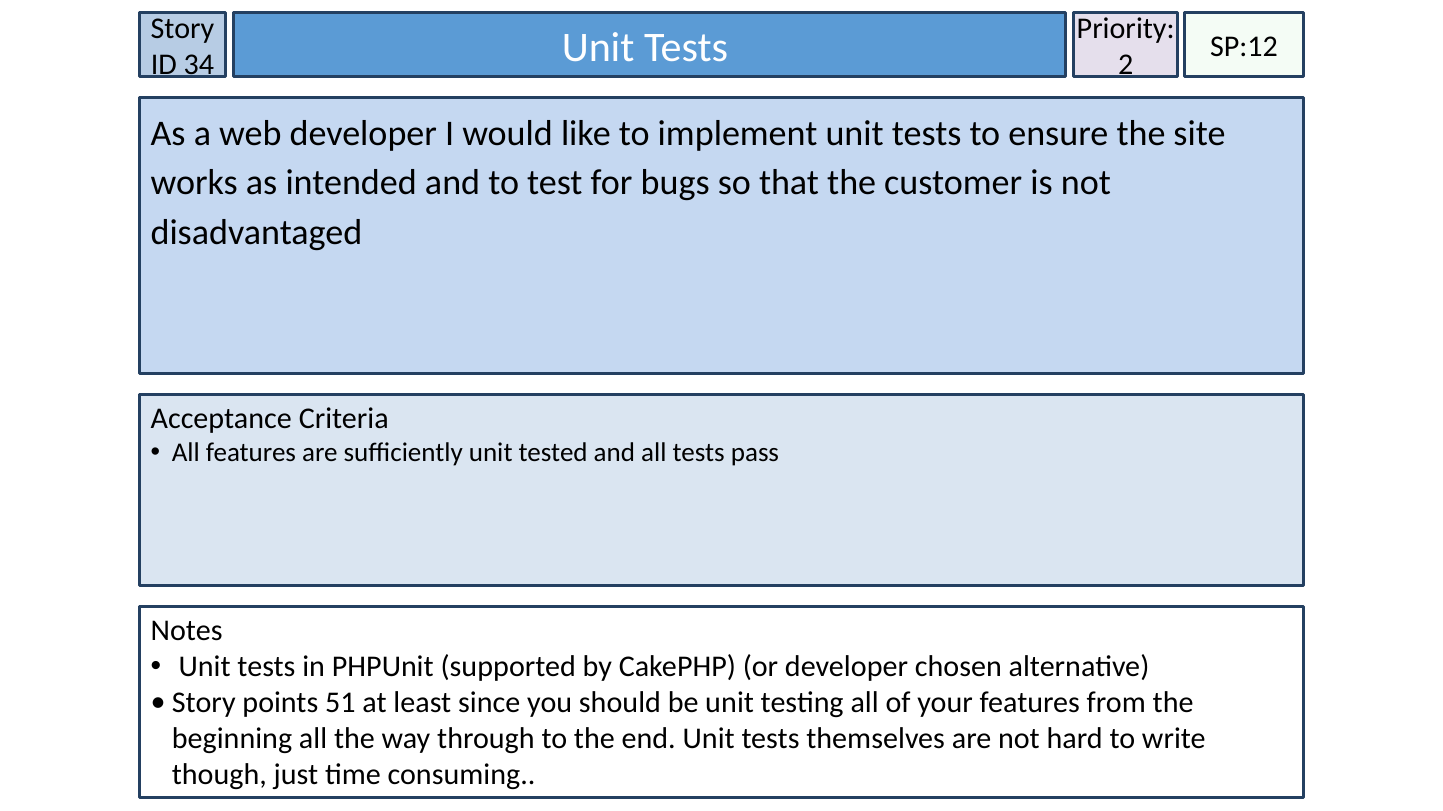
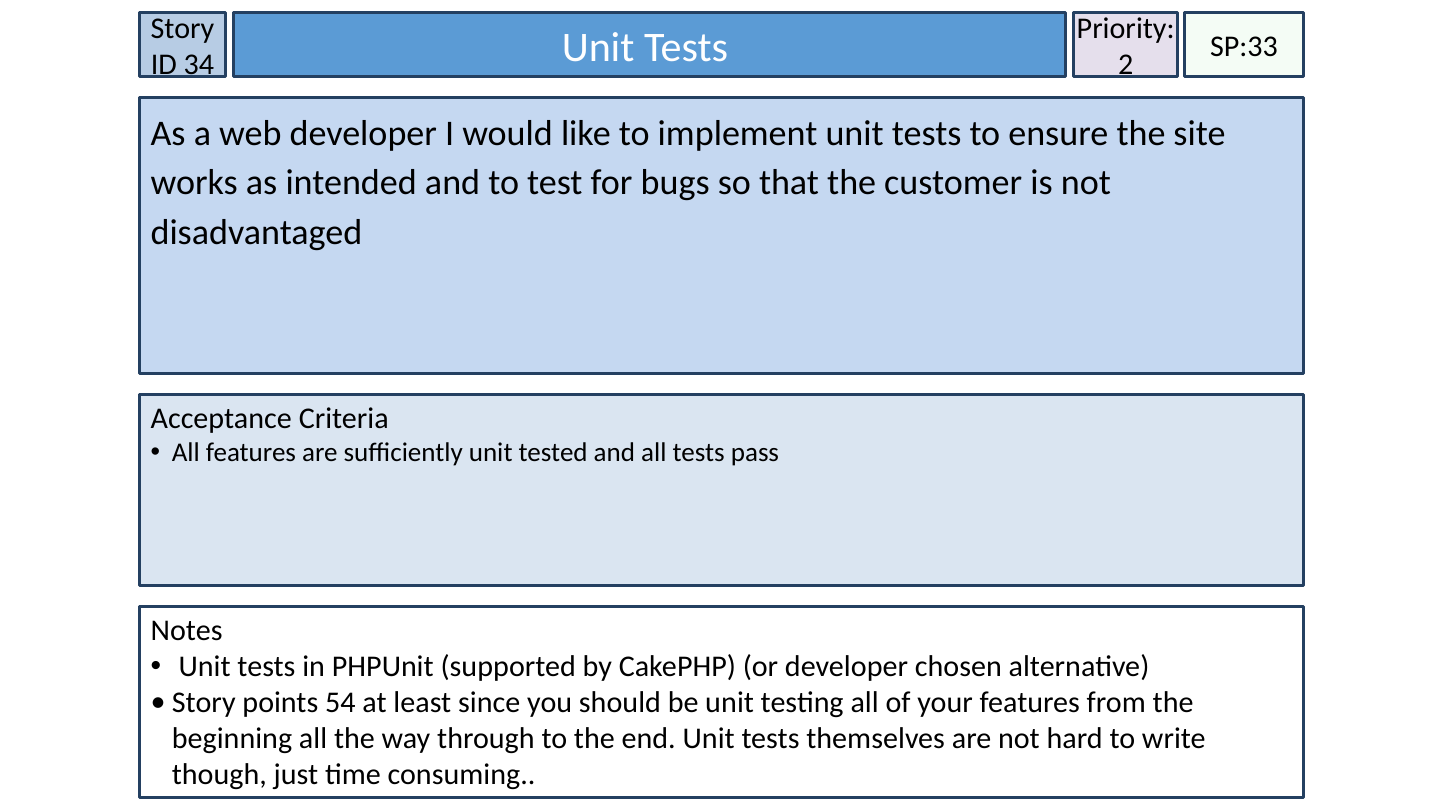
SP:12: SP:12 -> SP:33 (1244, 47)
51: 51 -> 54 (340, 704)
